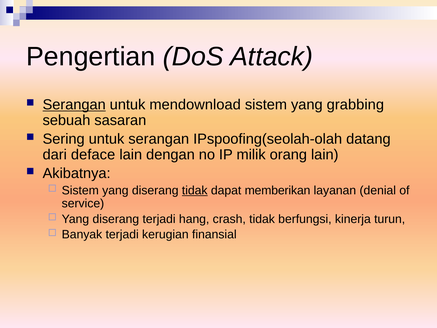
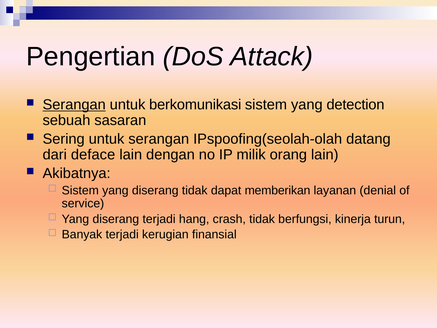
mendownload: mendownload -> berkomunikasi (195, 105)
grabbing: grabbing -> detection (355, 105)
tidak underline: present -> none (195, 190)
